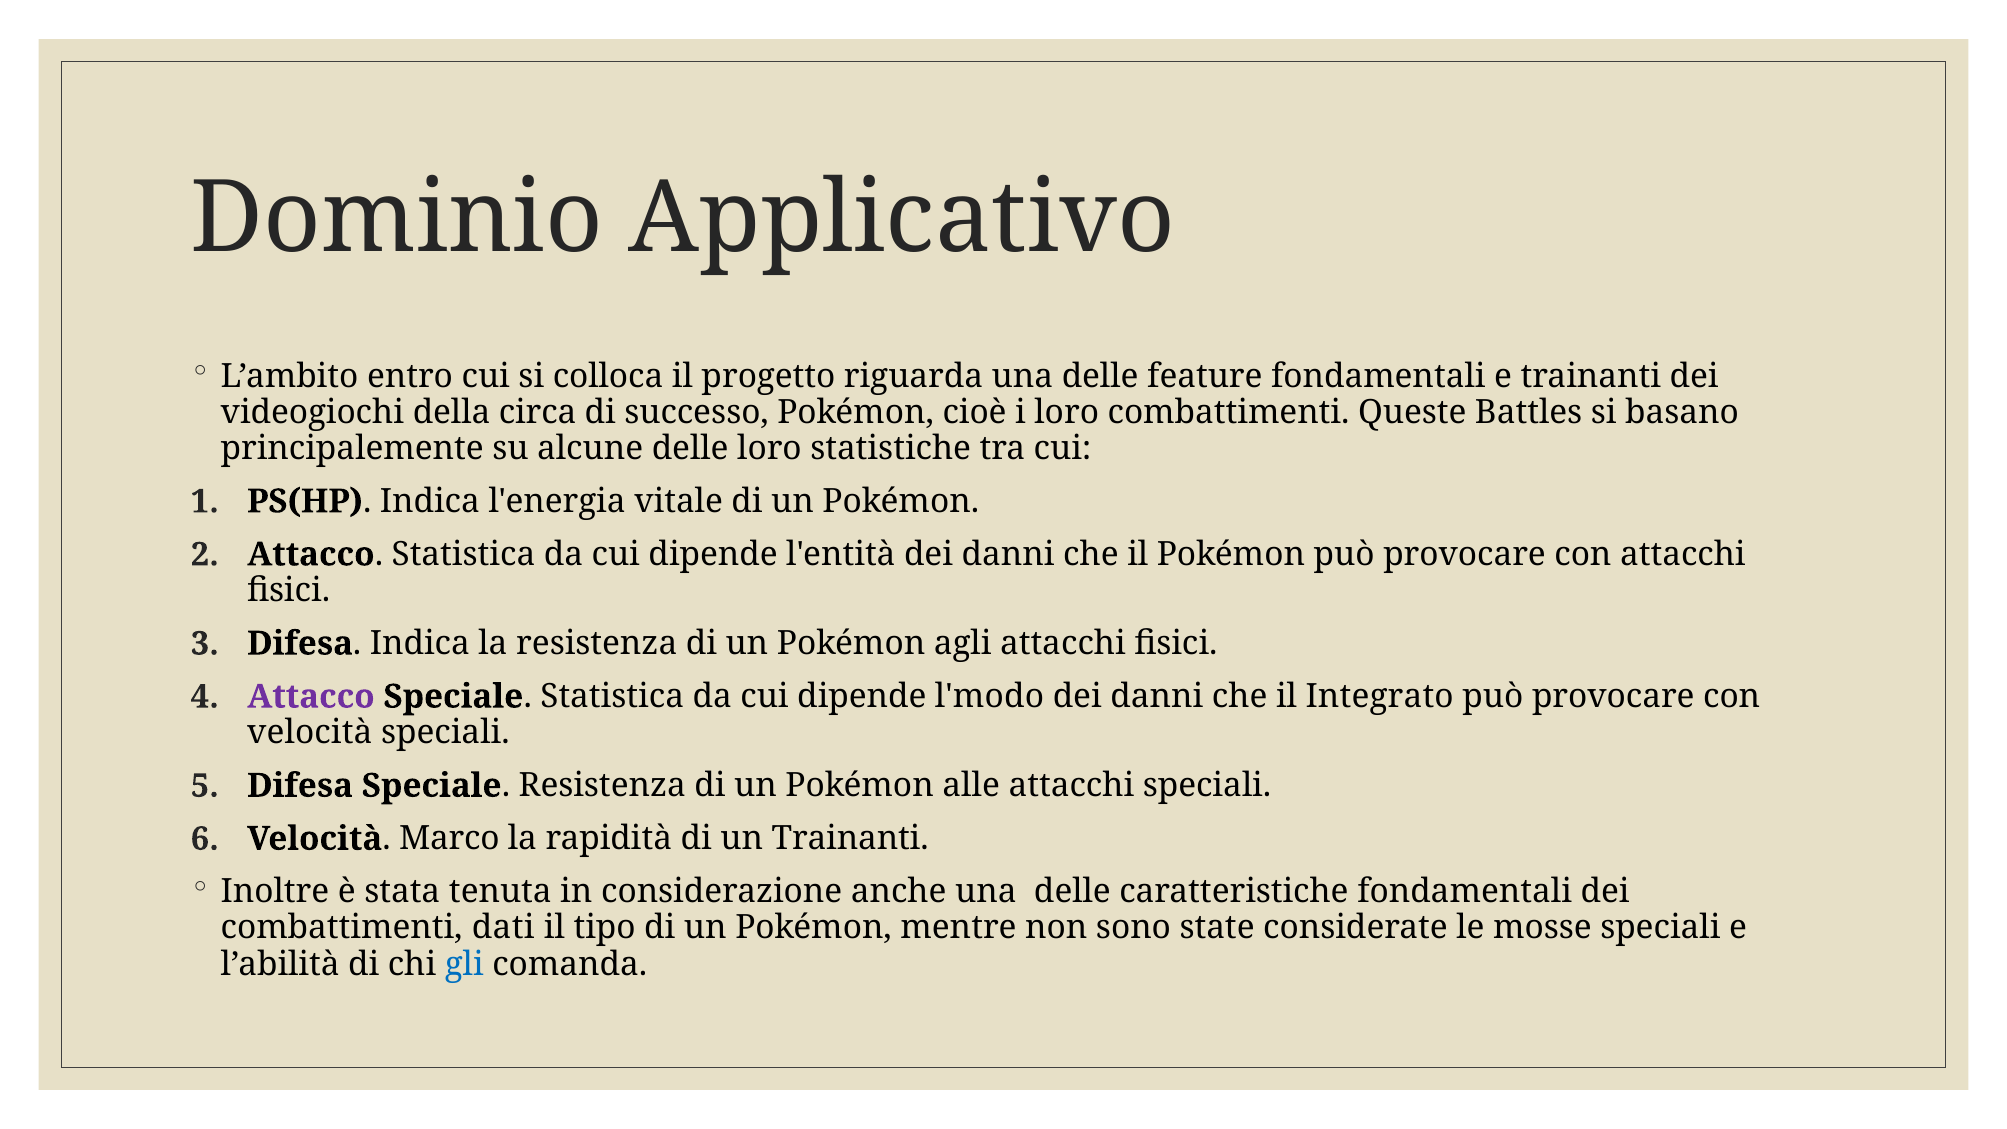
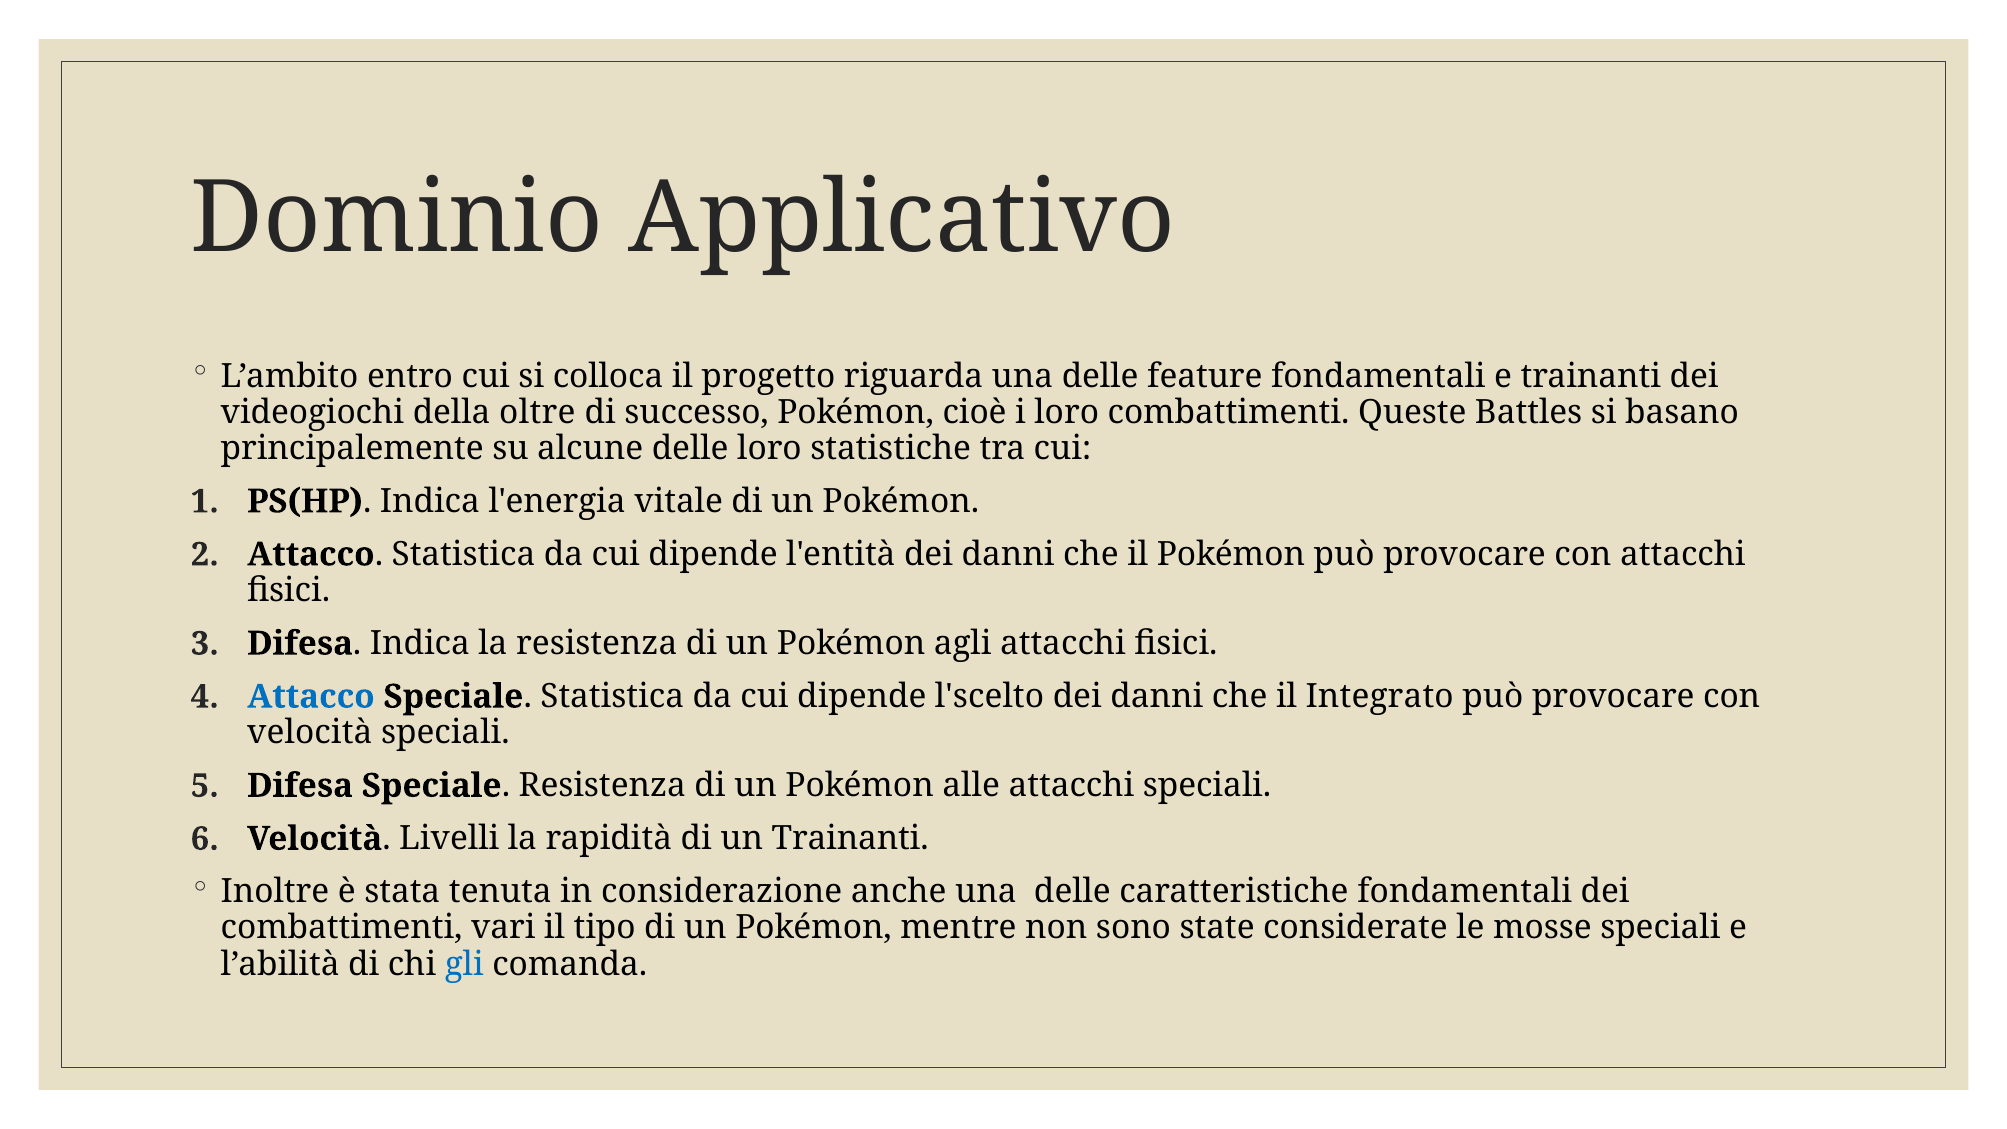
circa: circa -> oltre (537, 412)
Attacco colour: purple -> blue (311, 697)
l'modo: l'modo -> l'scelto (990, 697)
Marco: Marco -> Livelli (449, 839)
dati: dati -> vari (503, 928)
